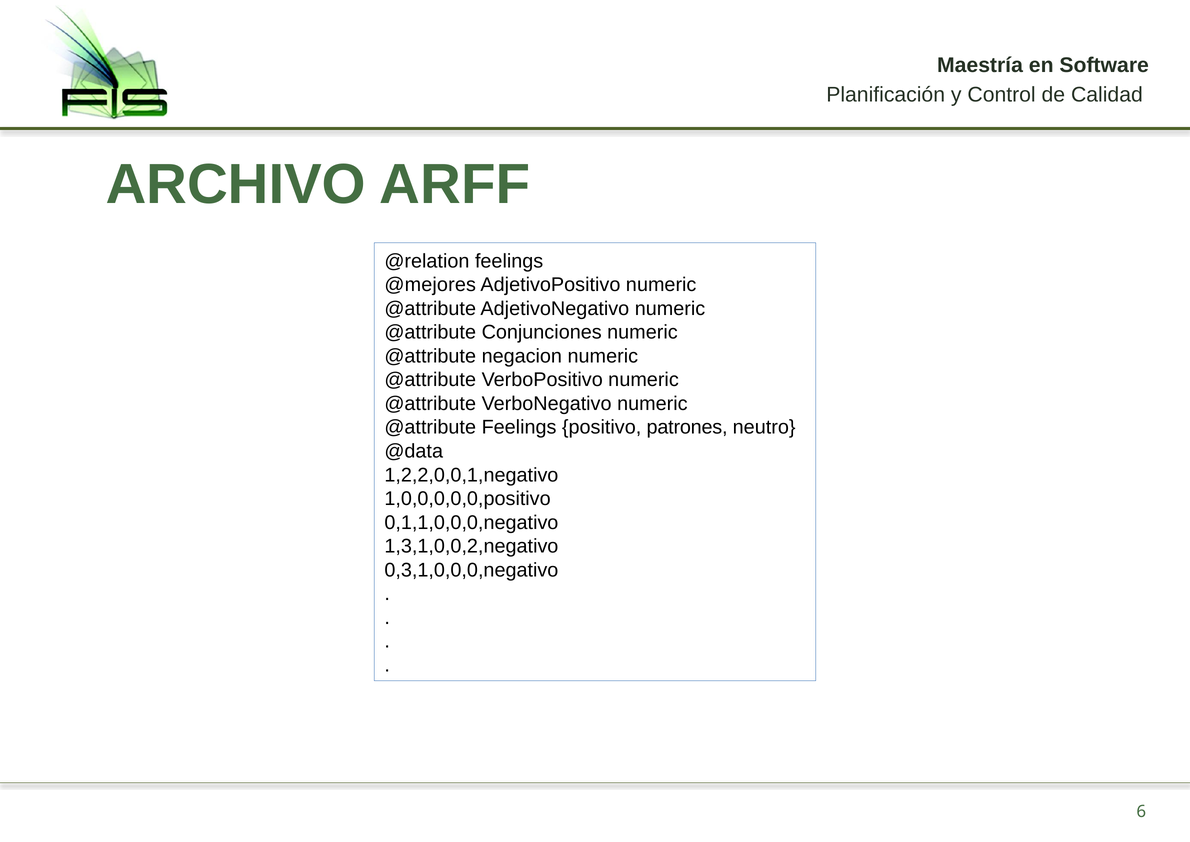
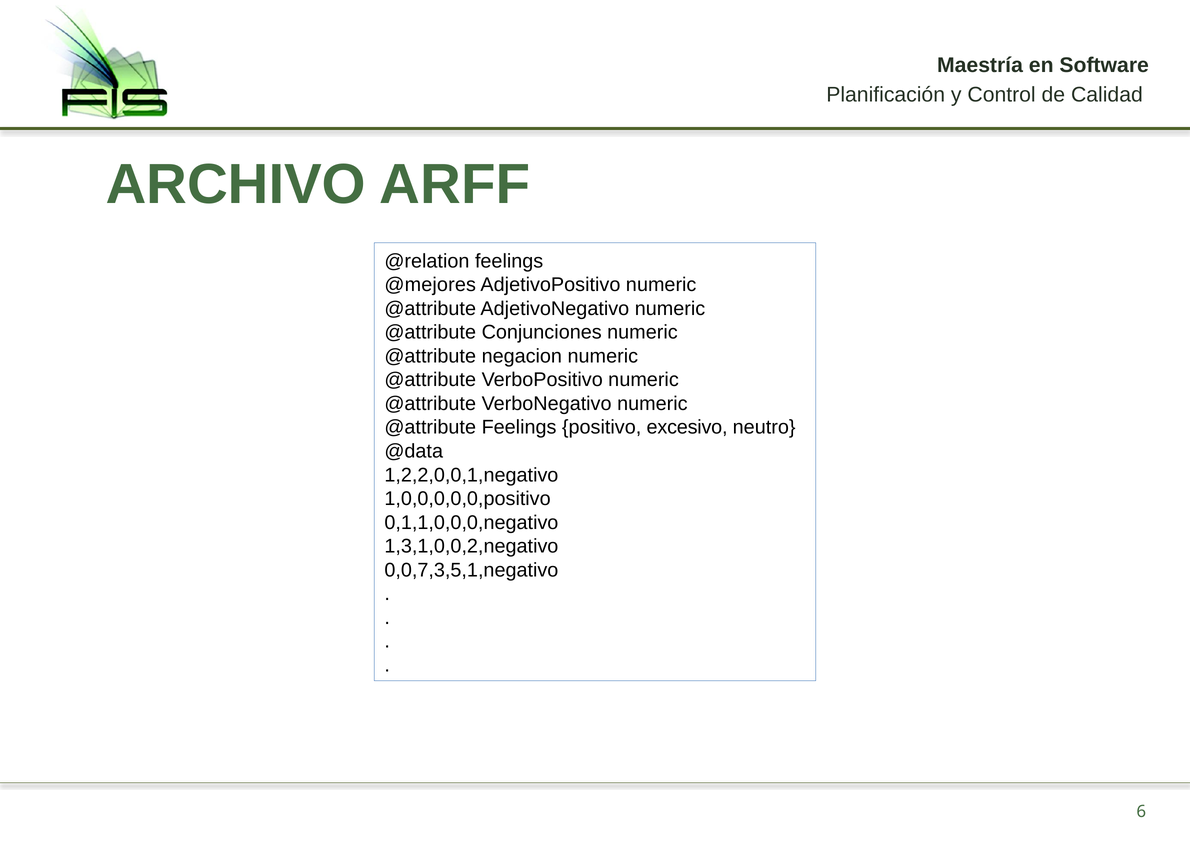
patrones: patrones -> excesivo (687, 427)
0,3,1,0,0,0,negativo: 0,3,1,0,0,0,negativo -> 0,0,7,3,5,1,negativo (471, 570)
